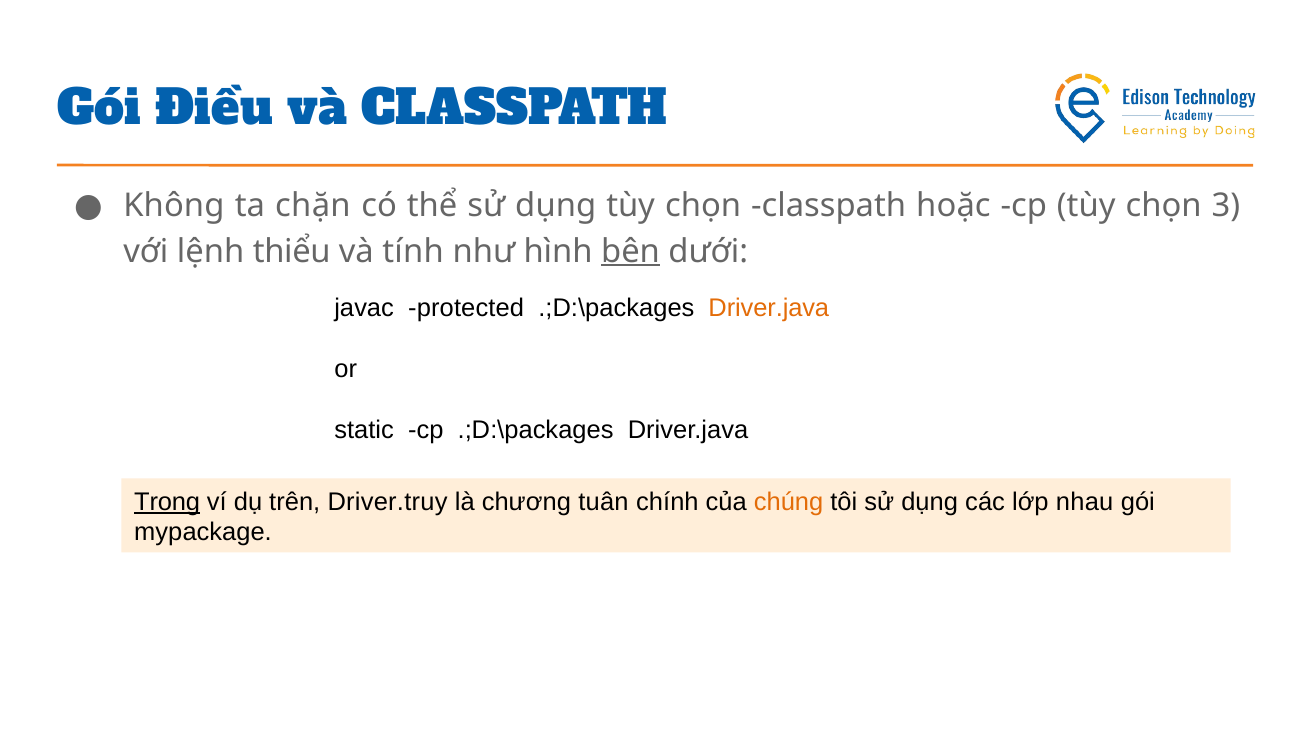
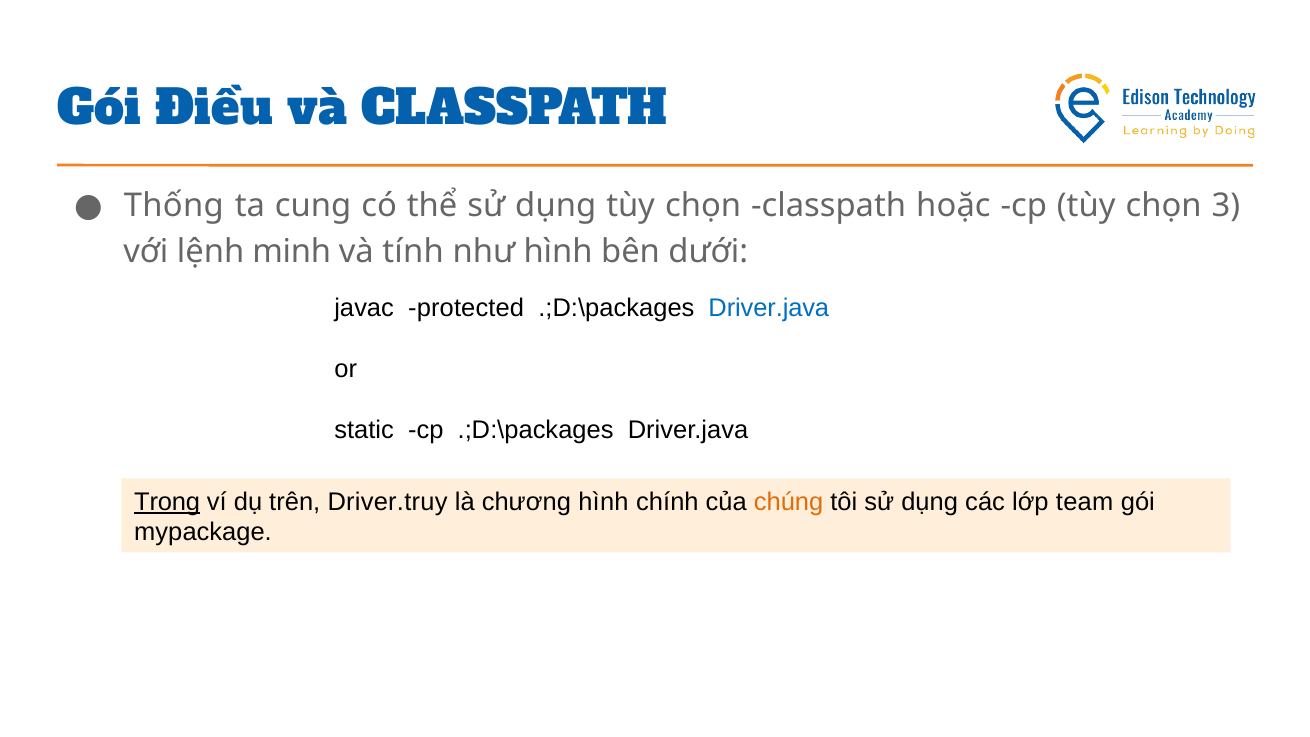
Không: Không -> Thống (174, 206)
chặn: chặn -> cung (313, 206)
thiểu: thiểu -> minh (292, 251)
bên underline: present -> none (631, 251)
Driver.java colour: orange -> blue (769, 308)
chương tuân: tuân -> hình (603, 502)
nhau: nhau -> team (1085, 502)
